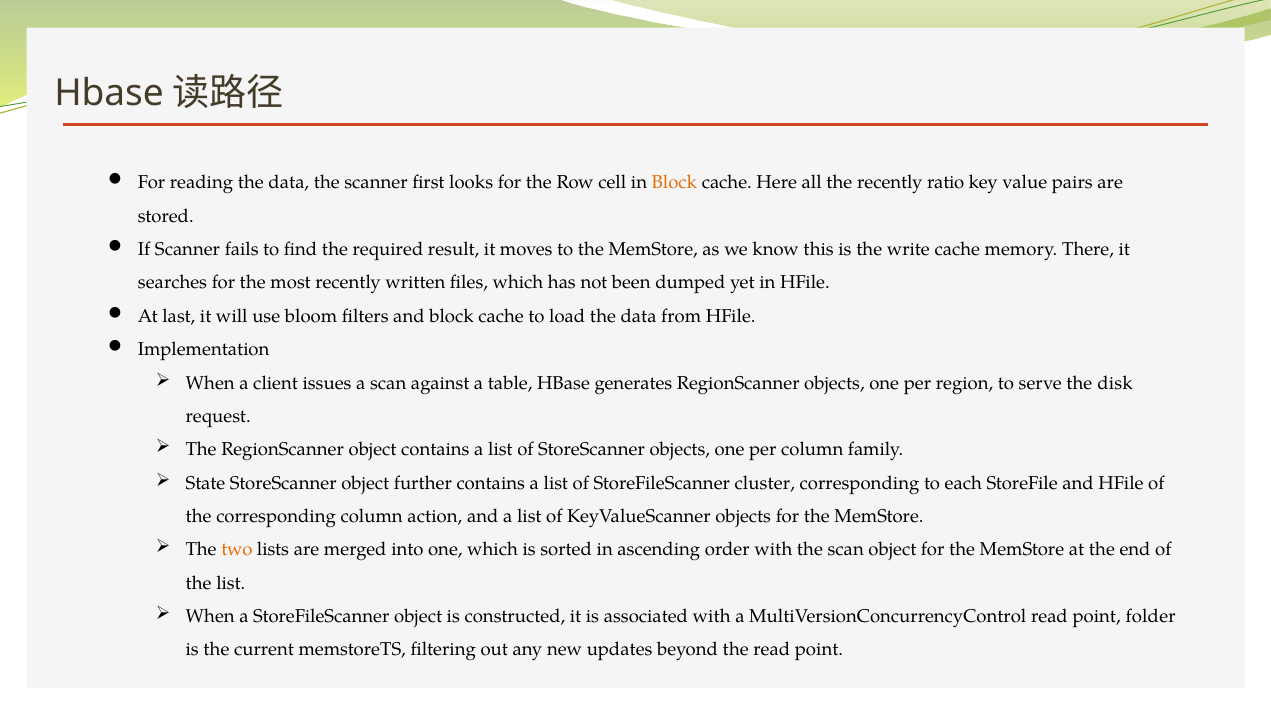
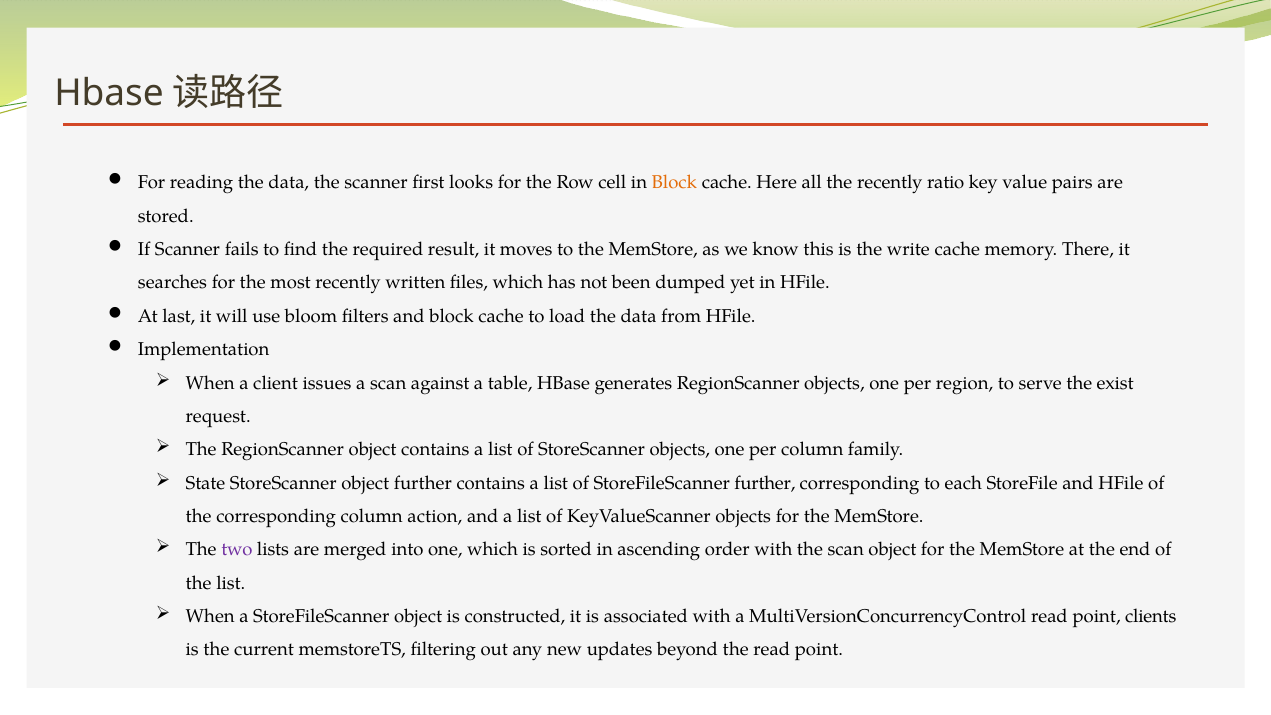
disk: disk -> exist (1115, 383)
StoreFileScanner cluster: cluster -> further (765, 483)
two colour: orange -> purple (237, 550)
folder: folder -> clients (1151, 616)
